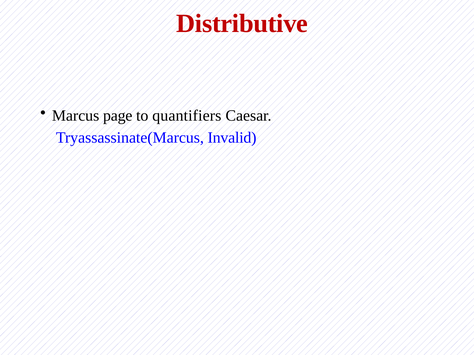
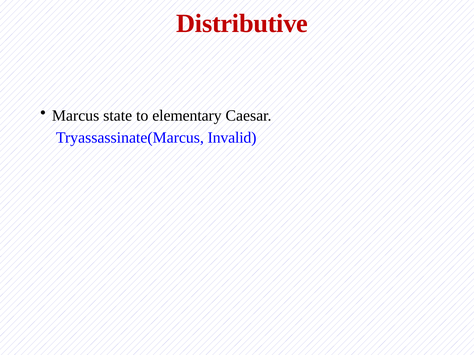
page: page -> state (118, 116)
quantifiers: quantifiers -> elementary (187, 116)
